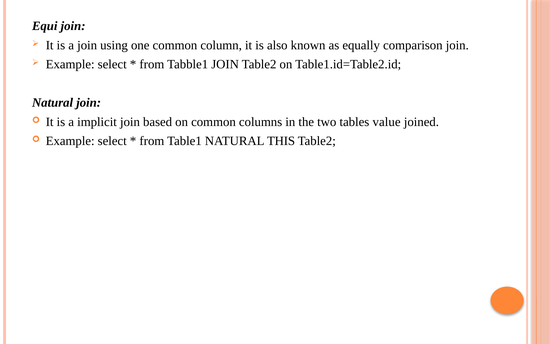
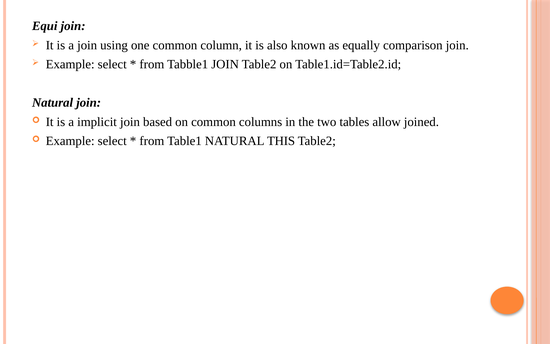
value: value -> allow (387, 122)
